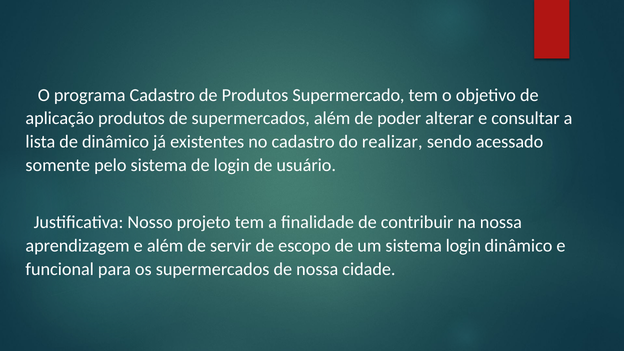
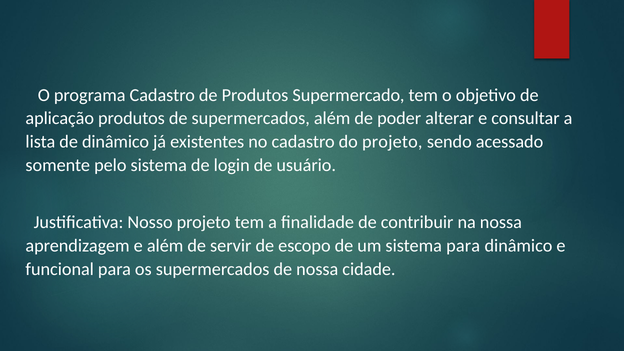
do realizar: realizar -> projeto (392, 142)
sistema login: login -> para (463, 246)
